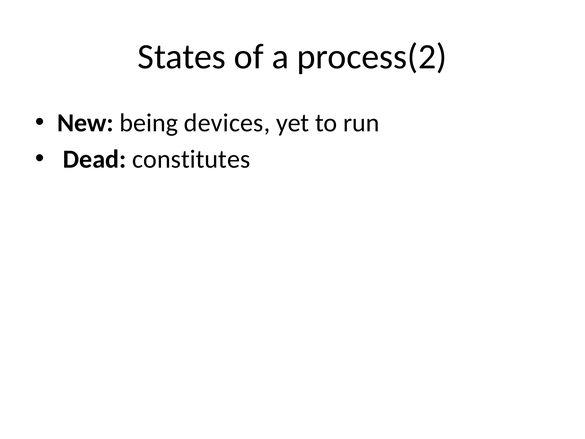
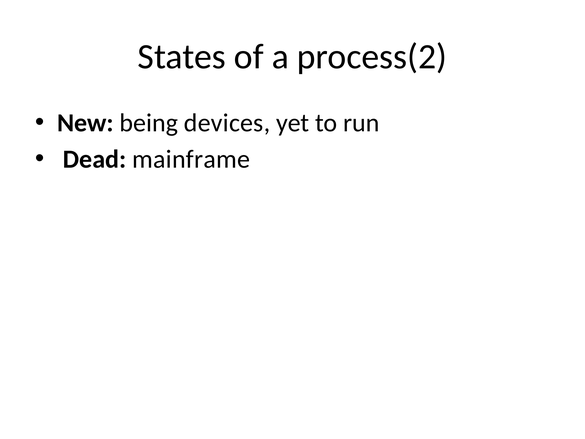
constitutes: constitutes -> mainframe (191, 159)
